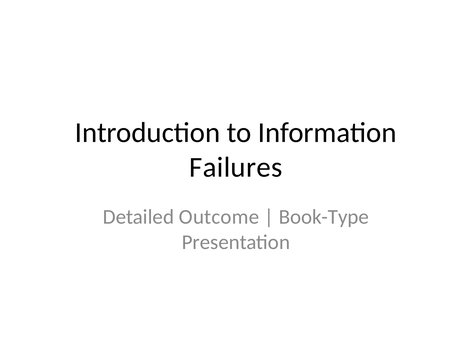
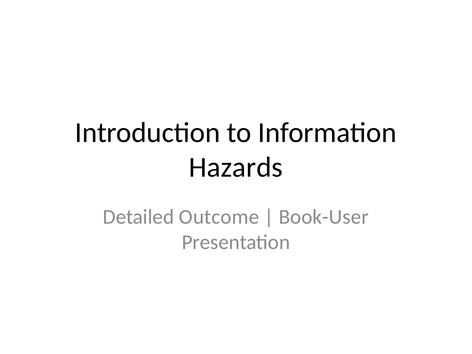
Failures: Failures -> Hazards (236, 167)
Book-Type: Book-Type -> Book-User (324, 217)
